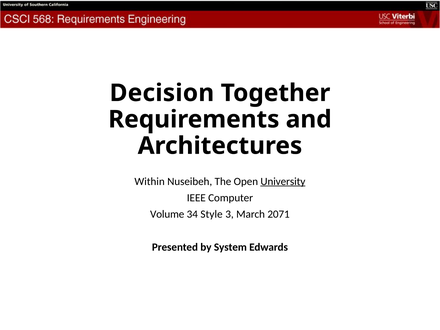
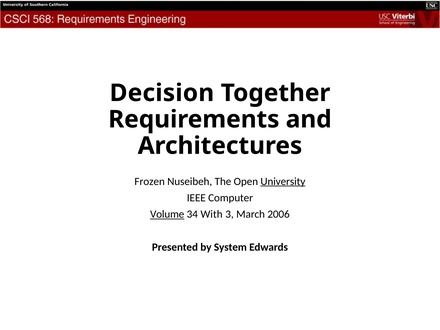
Within: Within -> Frozen (150, 181)
Volume underline: none -> present (167, 214)
Style: Style -> With (212, 214)
2071: 2071 -> 2006 (279, 214)
